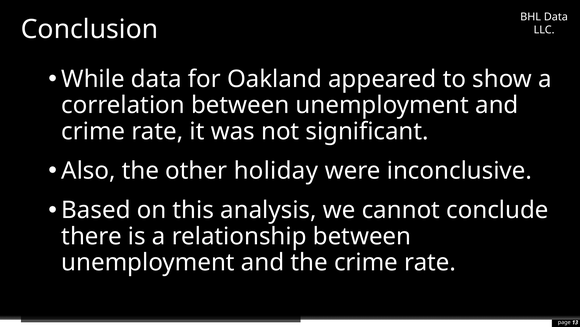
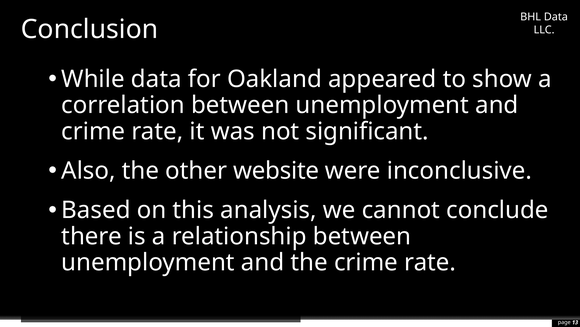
holiday: holiday -> website (276, 170)
